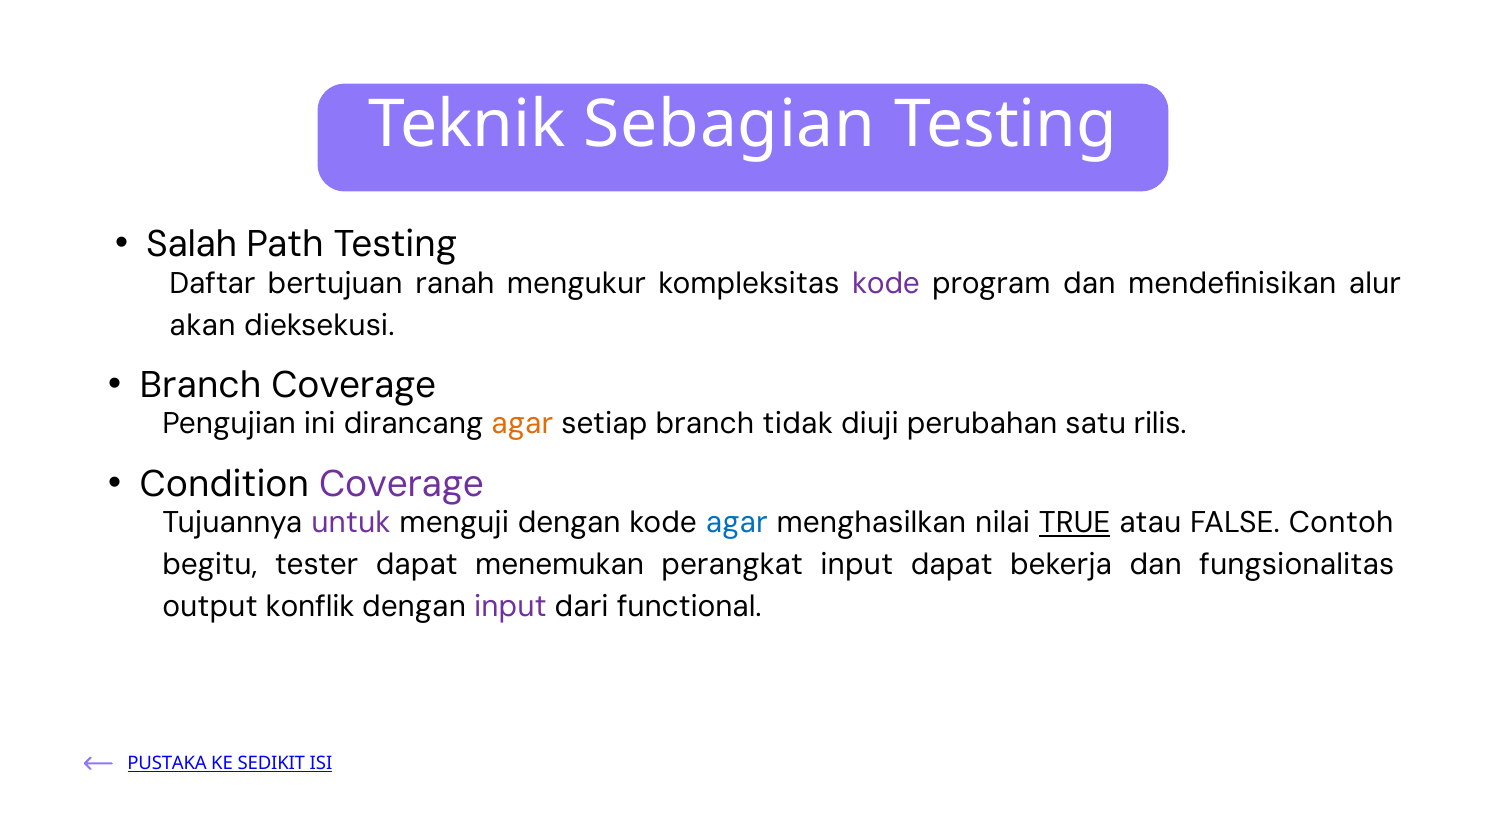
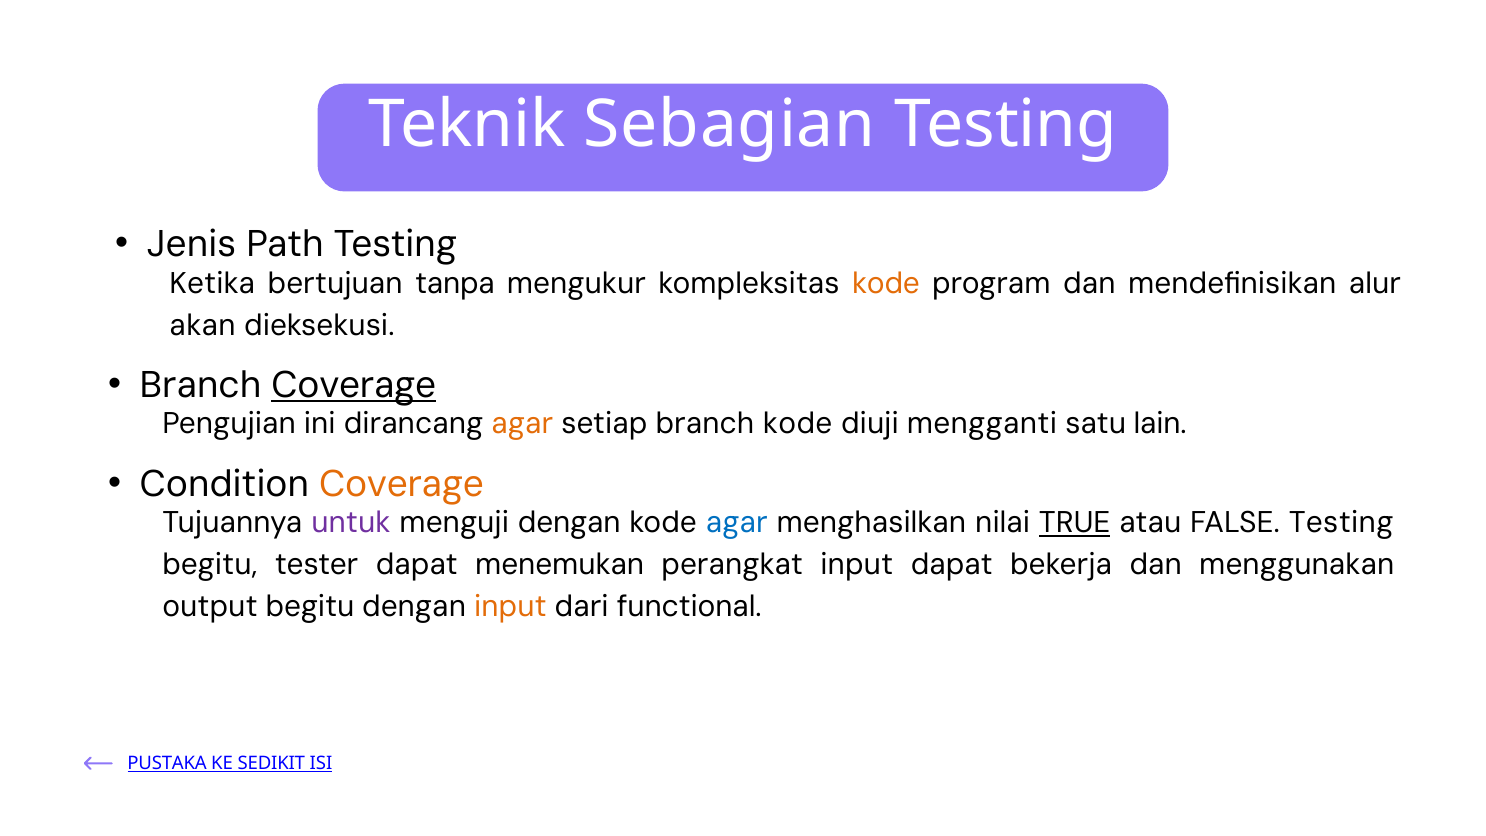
Salah: Salah -> Jenis (192, 245)
Daftar: Daftar -> Ketika (212, 283)
ranah: ranah -> tanpa (455, 283)
kode colour: purple -> orange (886, 283)
Coverage underline: none -> present (354, 385)
branch tidak: tidak -> kode (798, 424)
perubahan: perubahan -> mengganti (982, 424)
rilis: rilis -> lain (1160, 424)
Coverage colour: purple -> orange (401, 484)
FALSE Contoh: Contoh -> Testing (1341, 523)
fungsionalitas: fungsionalitas -> menggunakan (1297, 565)
output konflik: konflik -> begitu (310, 607)
input colour: purple -> orange (510, 607)
